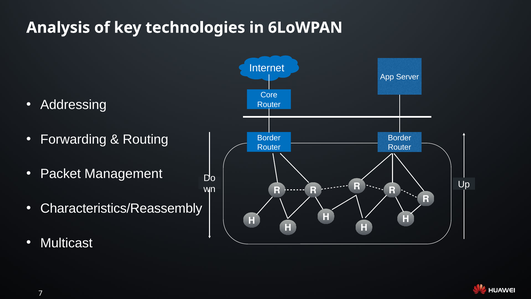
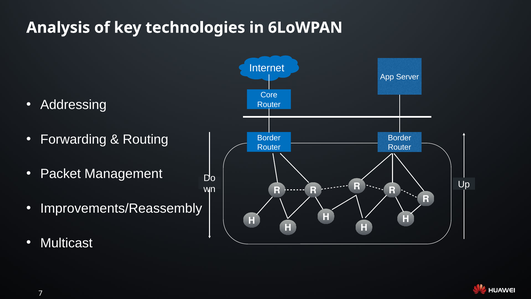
Characteristics/Reassembly: Characteristics/Reassembly -> Improvements/Reassembly (121, 208)
